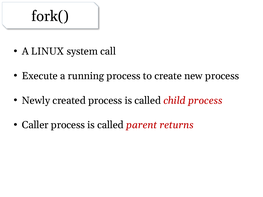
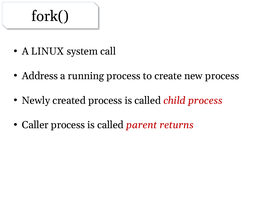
Execute: Execute -> Address (40, 76)
